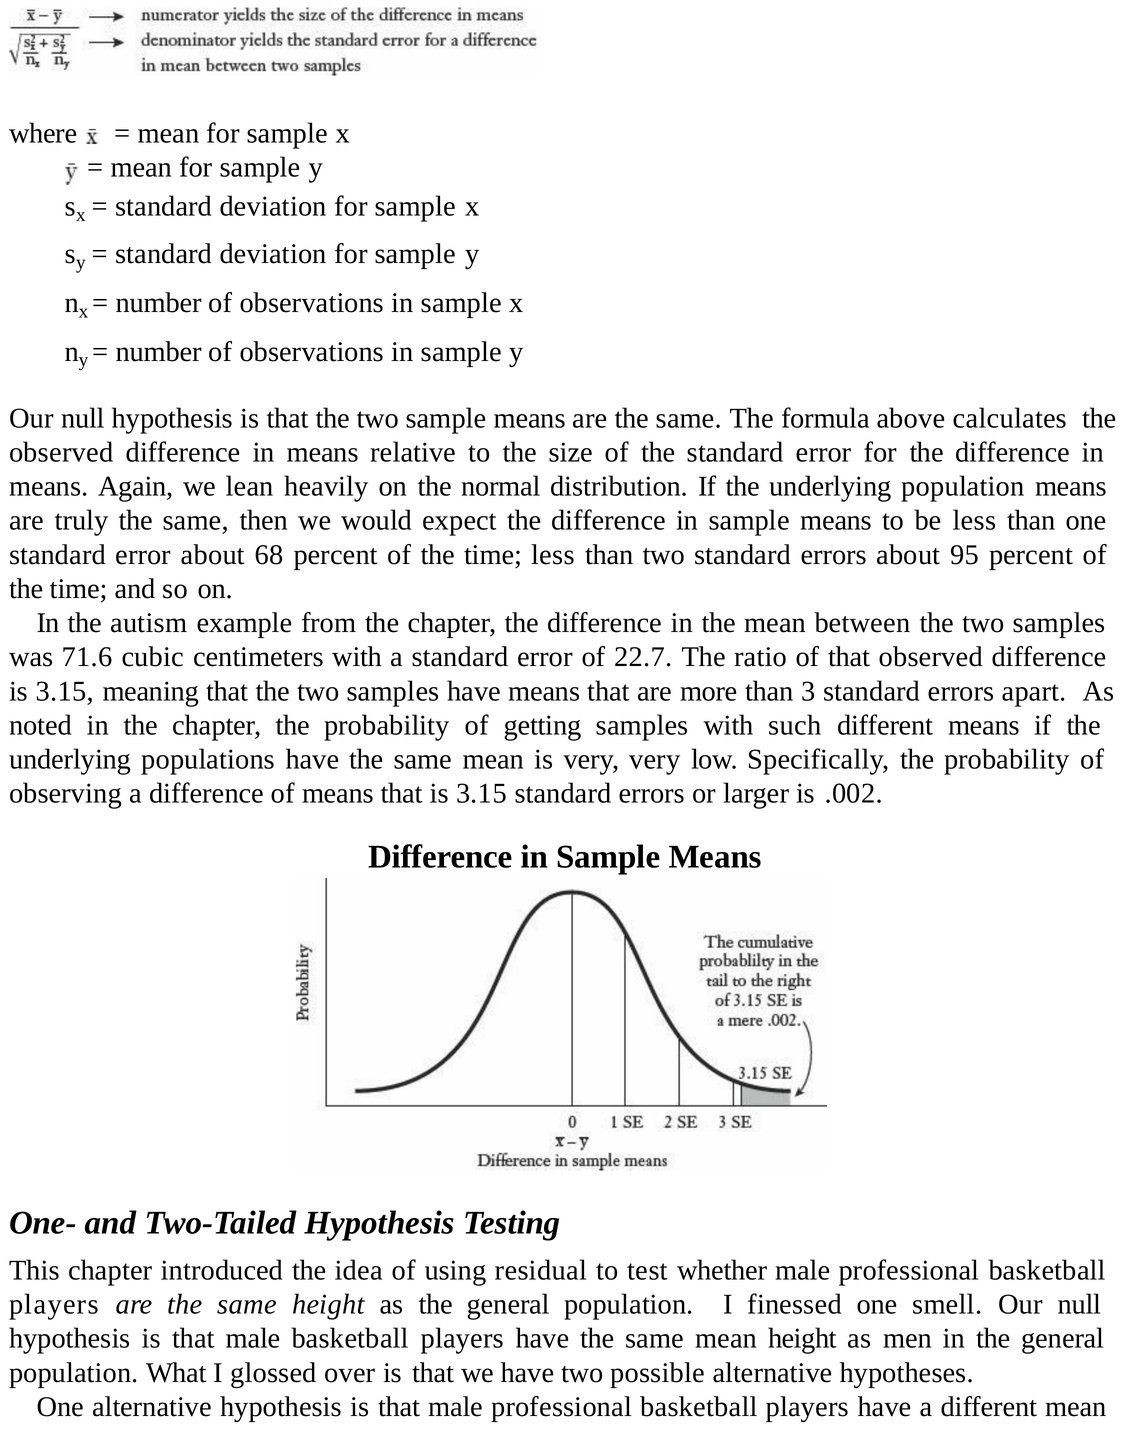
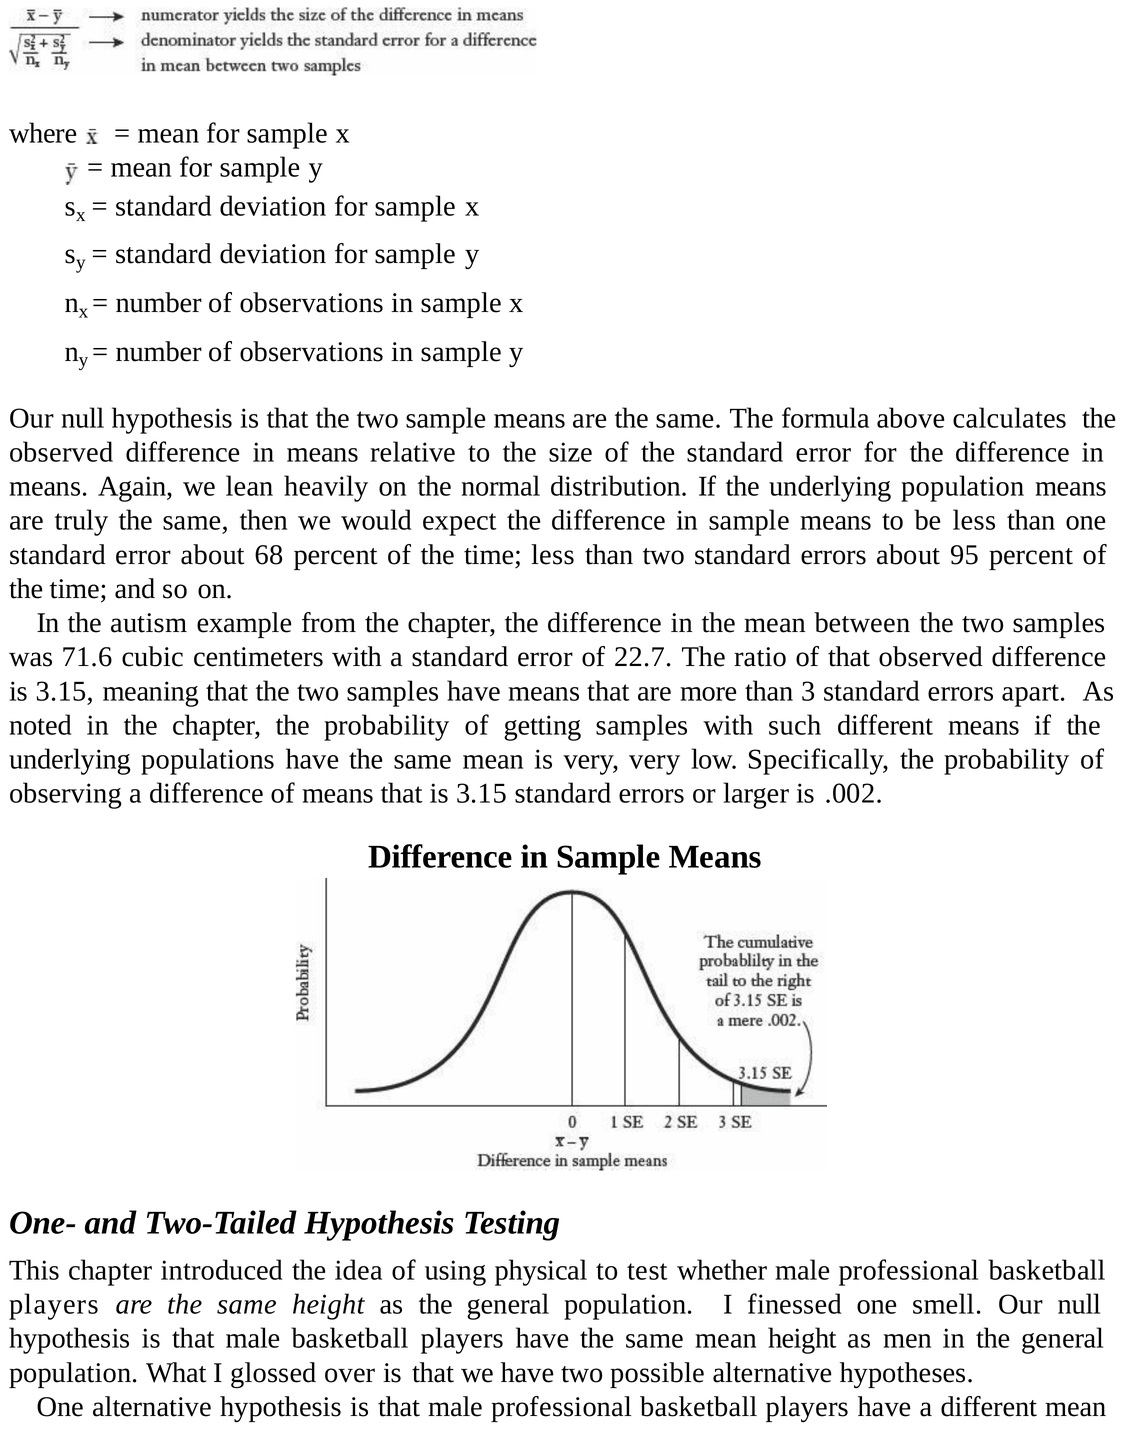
residual: residual -> physical (541, 1271)
